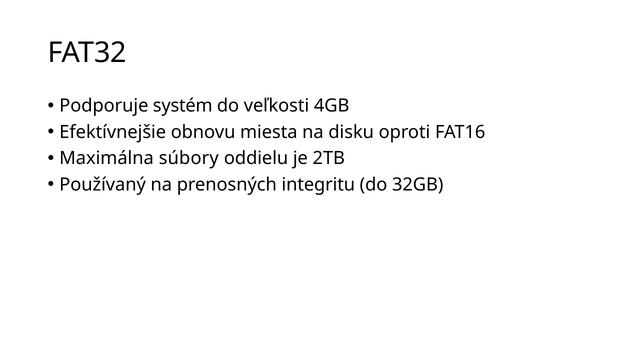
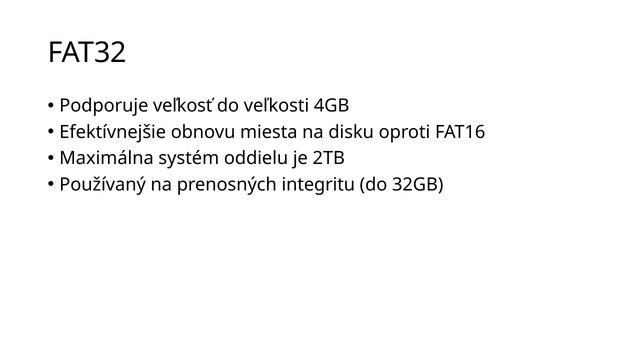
systém: systém -> veľkosť (183, 106)
súbory: súbory -> systém (189, 158)
